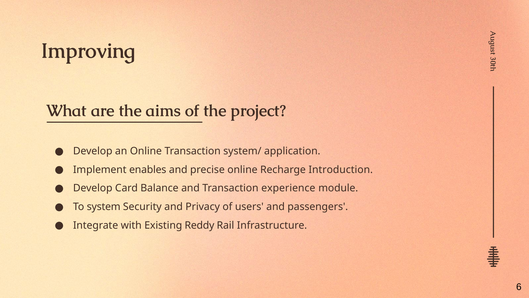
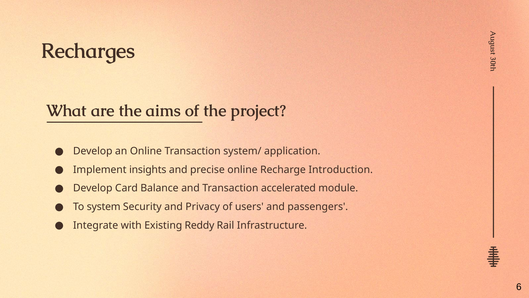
Improving: Improving -> Recharges (88, 51)
enables: enables -> insights (148, 169)
experience: experience -> accelerated (288, 188)
